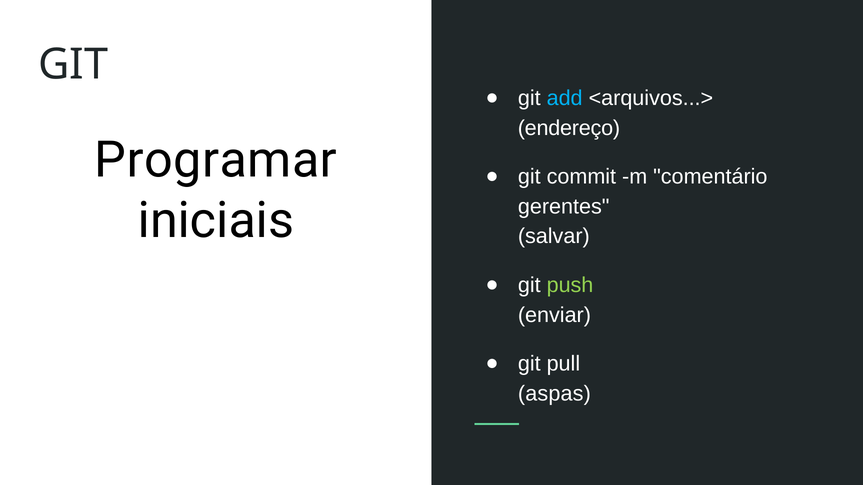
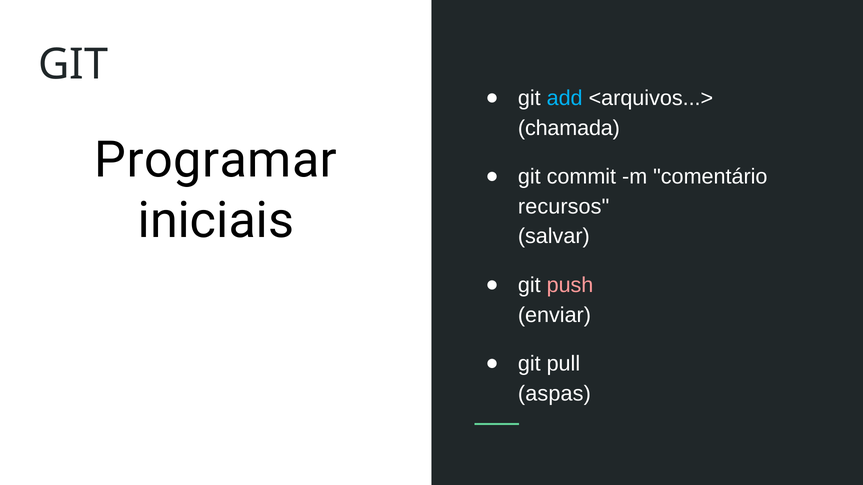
endereço: endereço -> chamada (569, 128)
gerentes: gerentes -> recursos (564, 207)
push colour: light green -> pink (570, 285)
